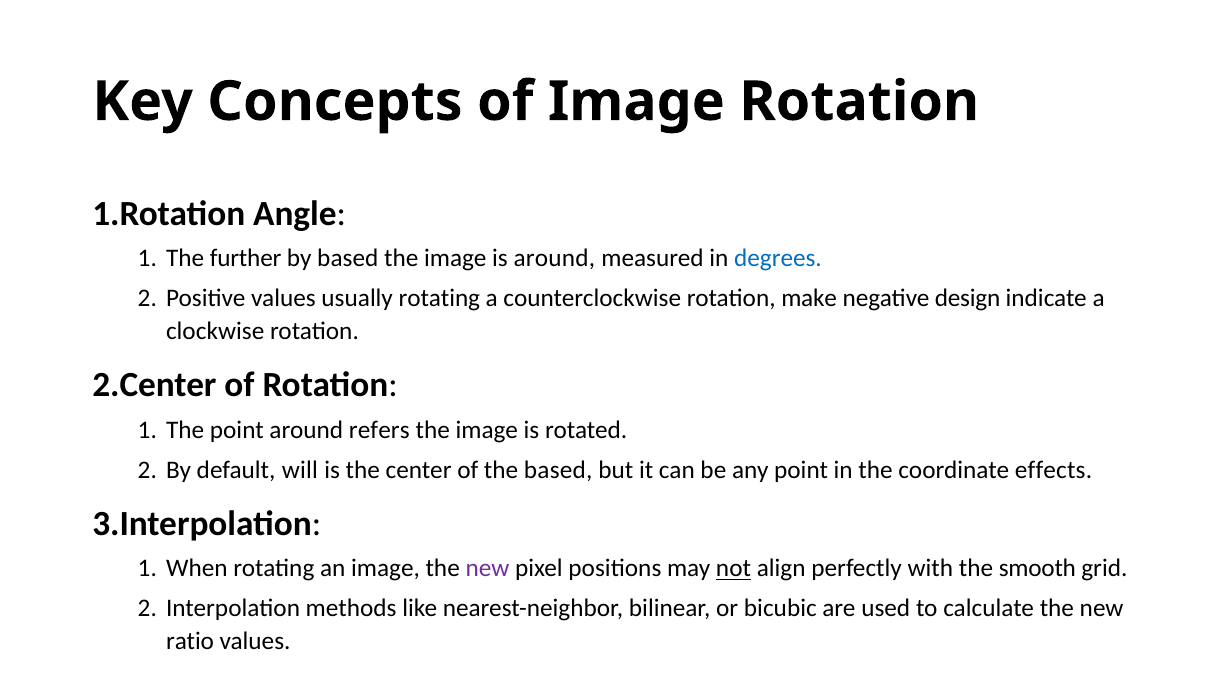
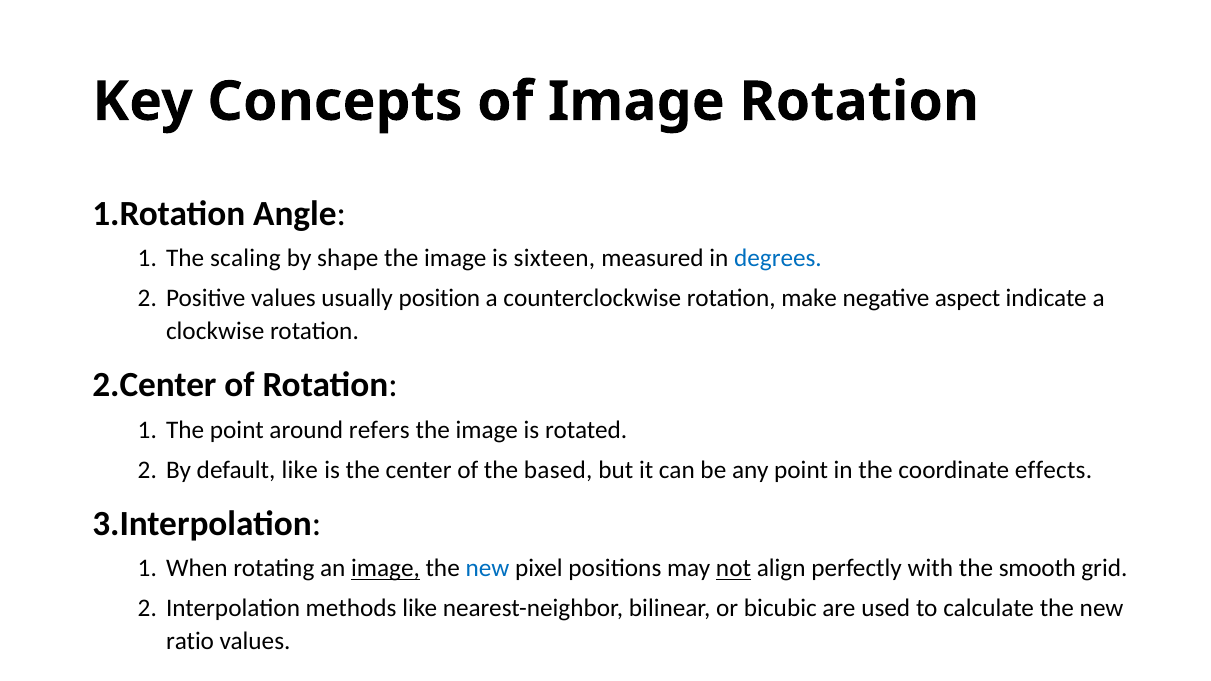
further: further -> scaling (245, 259)
by based: based -> shape (348, 259)
is around: around -> sixteen (554, 259)
usually rotating: rotating -> position (439, 298)
design: design -> aspect (968, 298)
default will: will -> like (300, 470)
image underline: none -> present (386, 569)
new colour: purple -> blue (487, 569)
